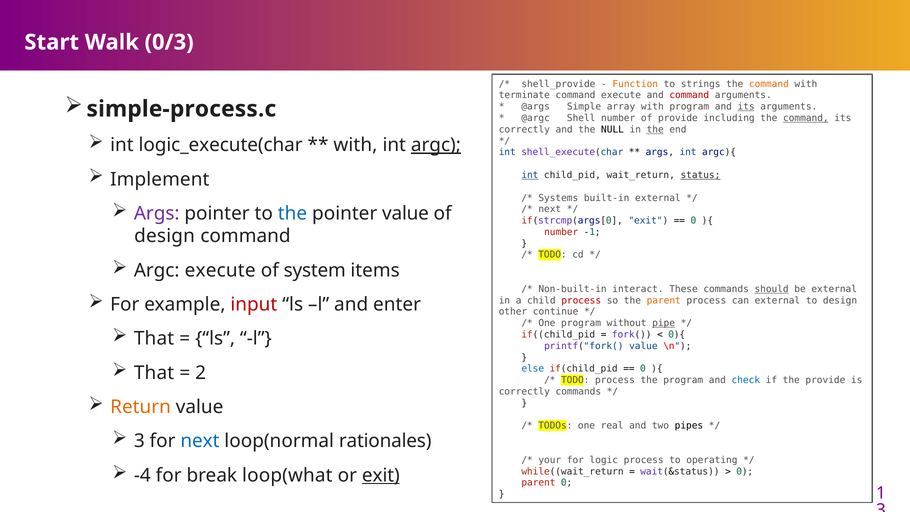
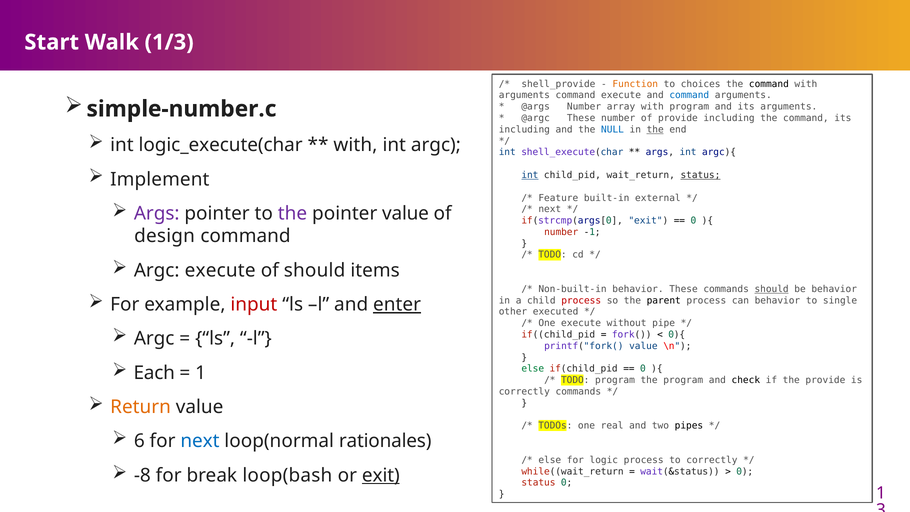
0/3: 0/3 -> 1/3 (169, 42)
strings: strings -> choices (701, 84)
command colour: orange -> black (769, 84)
terminate: terminate -> arguments (524, 95)
command colour: red -> blue (689, 95)
simple-process.c: simple-process.c -> simple-number.c (181, 109)
@args Simple: Simple -> Number (584, 107)
its underline: present -> none (746, 107)
@argc Shell: Shell -> These (581, 118)
command underline: present -> none (806, 118)
correctly: correctly -> including (524, 129)
NULL colour: black -> blue (613, 129)
argc underline: present -> none (436, 145)
Systems: Systems -> Feature (558, 198)
the colour: blue -> purple (293, 213)
of system: system -> should (315, 270)
Non-built-in interact: interact -> behavior (638, 289)
be external: external -> behavior (834, 289)
enter underline: none -> present (397, 304)
parent colour: orange -> black (664, 300)
can external: external -> behavior (777, 300)
to design: design -> single (840, 300)
continue: continue -> executed (556, 312)
One program: program -> execute (581, 323)
pipe underline: present -> none (664, 323)
That: That -> Argc (154, 339)
That: That -> Each (154, 373)
2: 2 -> 1 (201, 373)
else colour: blue -> green (533, 369)
TODO process: process -> program (615, 380)
check colour: blue -> black (746, 380)
3: 3 -> 6 (139, 441)
your: your -> else (550, 460)
to operating: operating -> correctly (712, 460)
-4: -4 -> -8 (142, 475)
loop(what: loop(what -> loop(bash (287, 475)
parent: parent -> status (538, 483)
